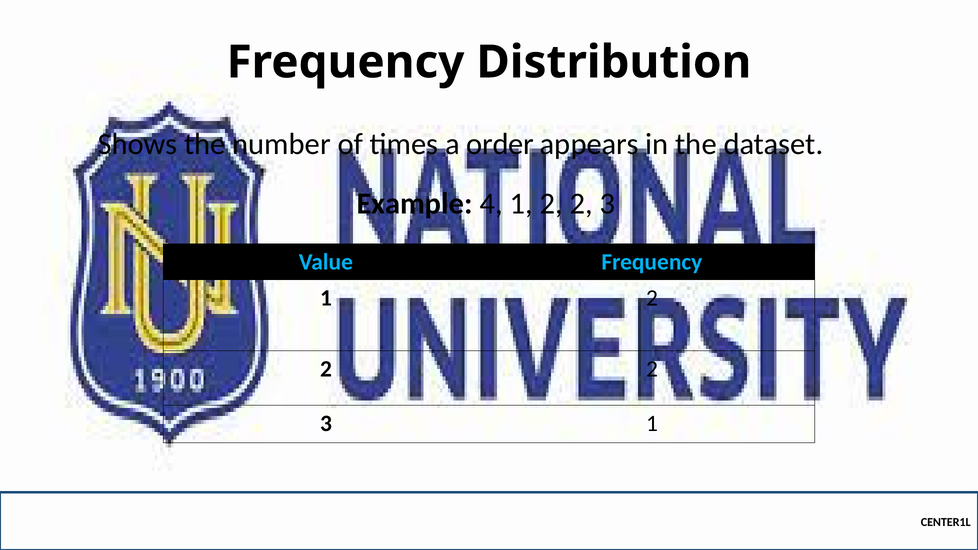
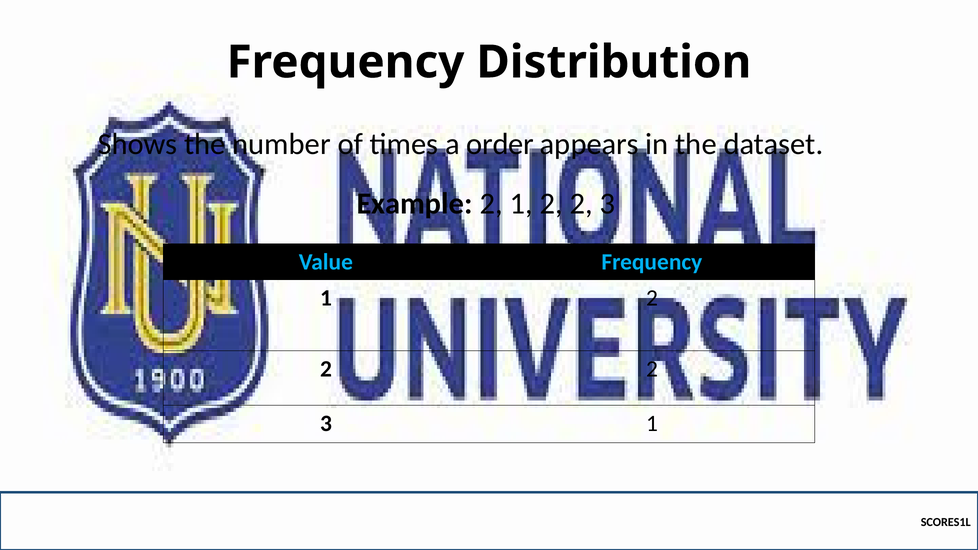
Example 4: 4 -> 2 (491, 204)
CENTER1L: CENTER1L -> SCORES1L (946, 522)
